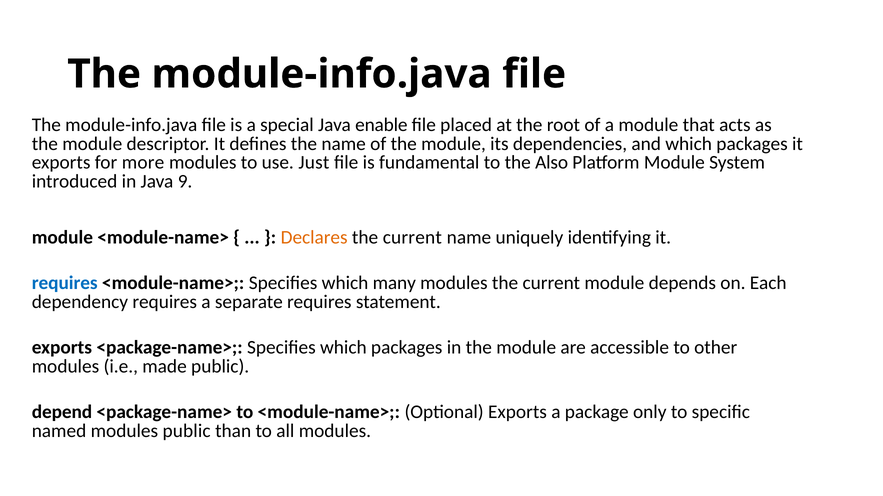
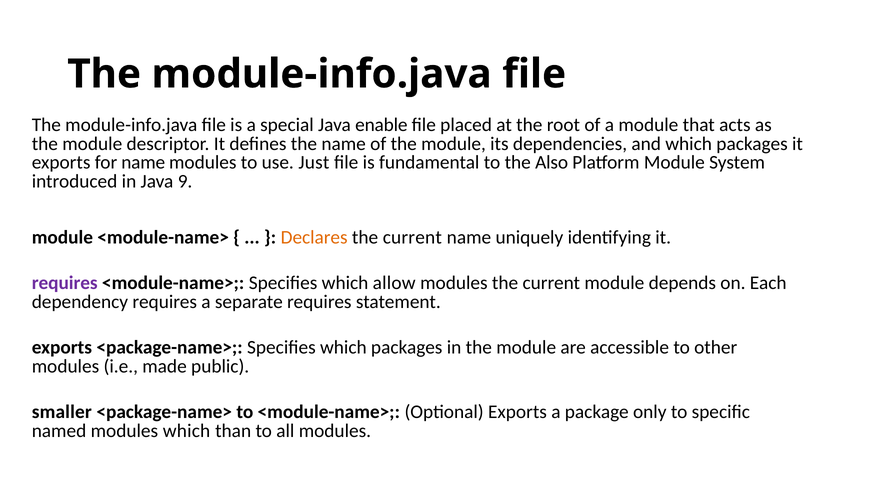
for more: more -> name (143, 163)
requires colour: blue -> purple (65, 283)
many: many -> allow (394, 283)
depend: depend -> smaller (62, 413)
modules public: public -> which (187, 431)
